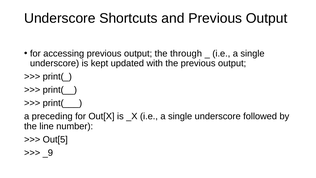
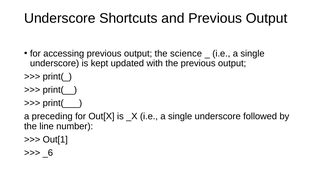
through: through -> science (186, 53)
Out[5: Out[5 -> Out[1 (55, 139)
_9: _9 -> _6 (48, 153)
